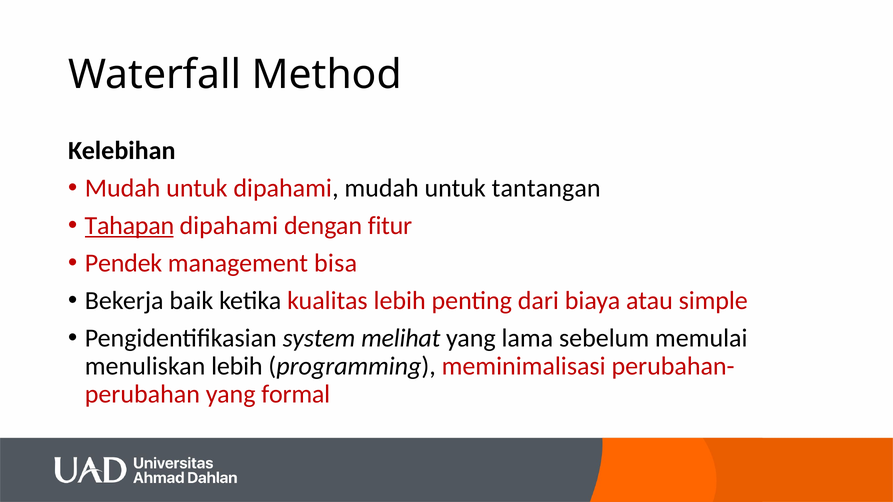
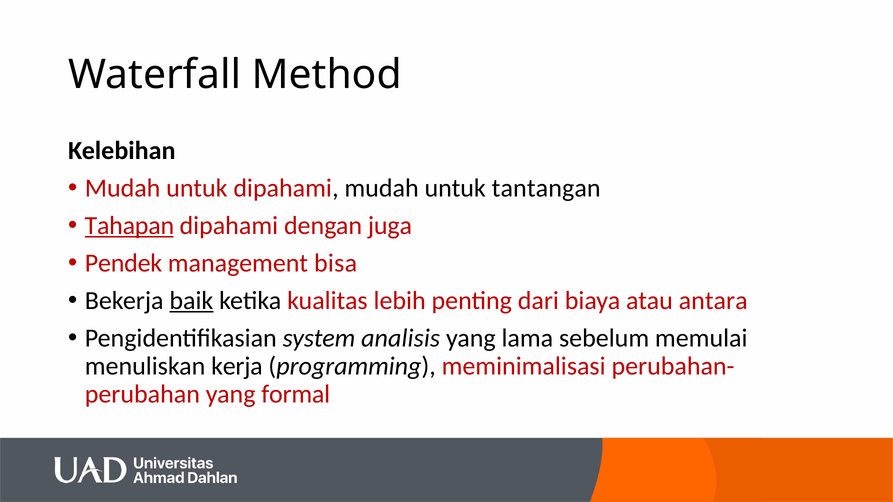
fitur: fitur -> juga (390, 226)
baik underline: none -> present (191, 301)
simple: simple -> antara (713, 301)
melihat: melihat -> analisis (401, 338)
menuliskan lebih: lebih -> kerja (237, 366)
